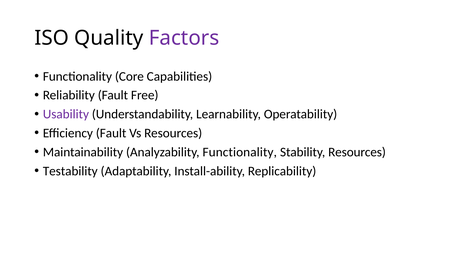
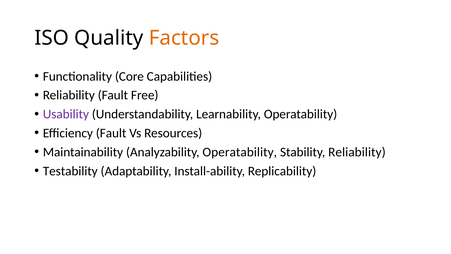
Factors colour: purple -> orange (184, 38)
Analyzability Functionality: Functionality -> Operatability (240, 152)
Stability Resources: Resources -> Reliability (357, 152)
